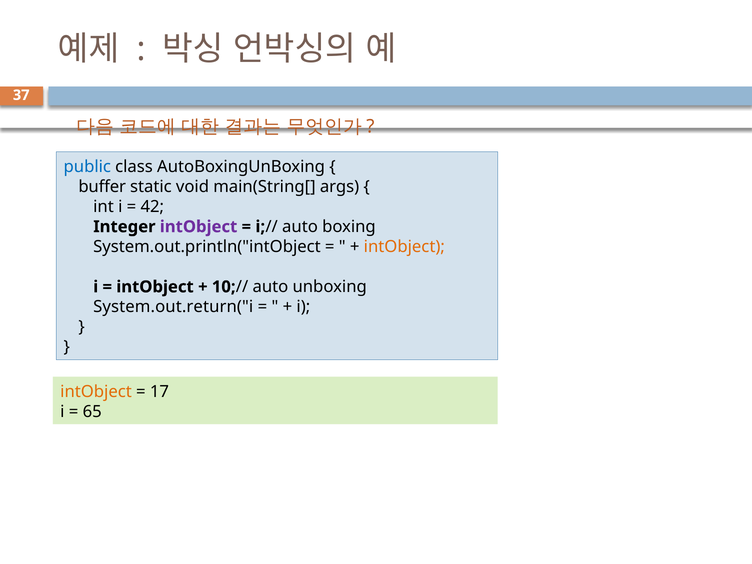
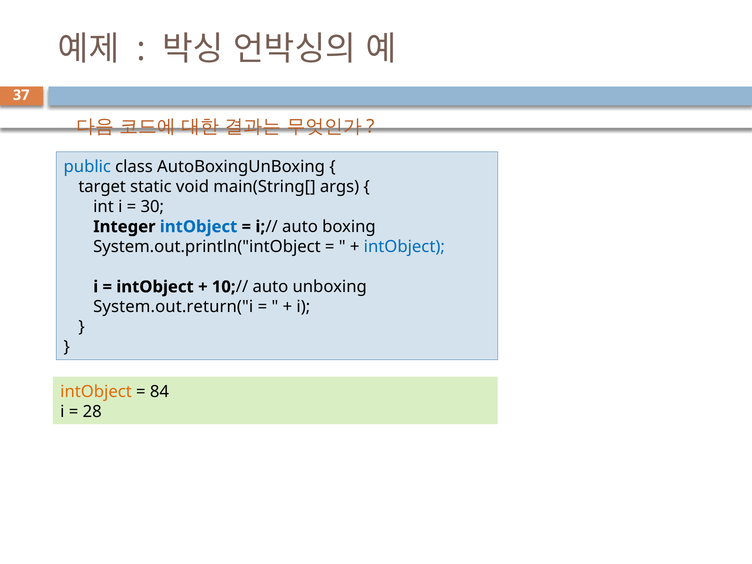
buffer: buffer -> target (102, 187)
42: 42 -> 30 (152, 207)
intObject colour: purple -> blue (199, 227)
intObject colour: orange -> blue (404, 247)
17: 17 -> 84 (159, 392)
65: 65 -> 28 (92, 412)
